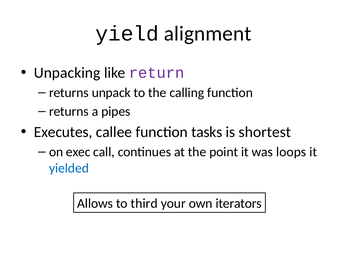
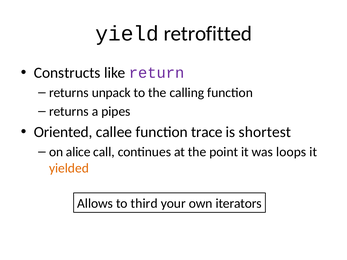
alignment: alignment -> retrofitted (208, 34)
Unpacking: Unpacking -> Constructs (67, 73)
Executes: Executes -> Oriented (63, 132)
tasks: tasks -> trace (207, 132)
exec: exec -> alice (78, 152)
yielded colour: blue -> orange (69, 168)
